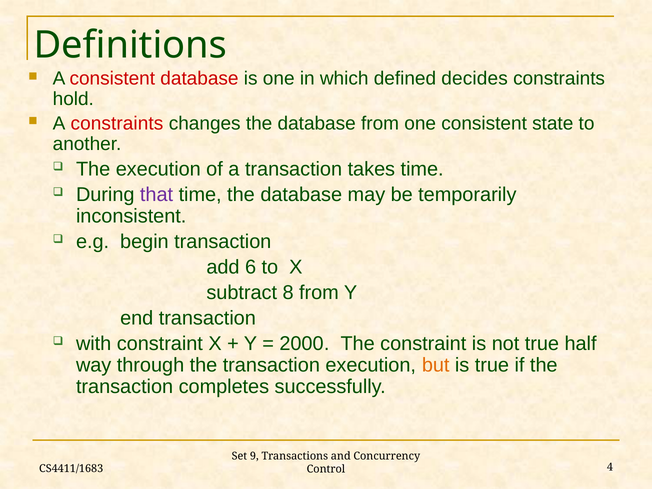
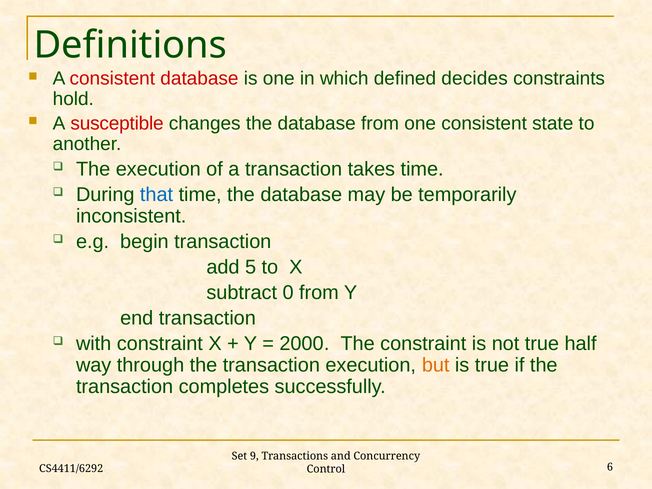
A constraints: constraints -> susceptible (117, 123)
that colour: purple -> blue (157, 194)
6: 6 -> 5 (251, 267)
8: 8 -> 0 (288, 292)
CS4411/1683: CS4411/1683 -> CS4411/6292 (71, 469)
4: 4 -> 6 (610, 467)
